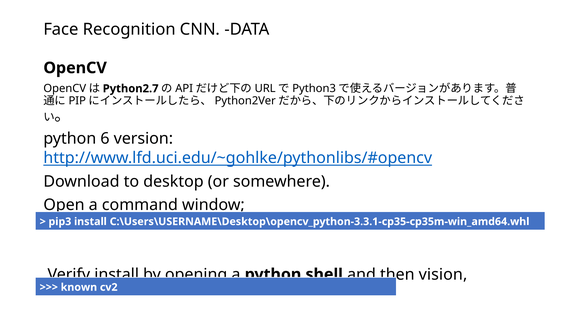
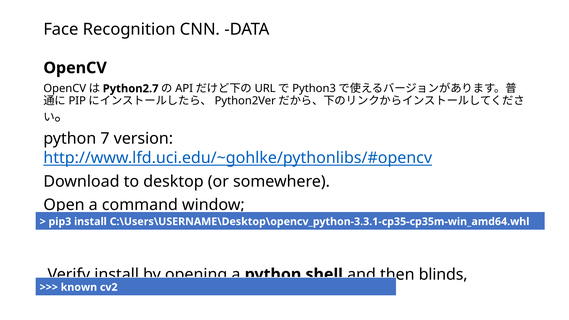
6: 6 -> 7 (105, 139)
vision: vision -> blinds (443, 275)
